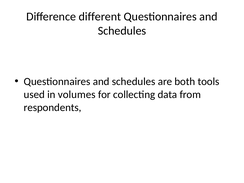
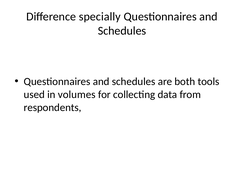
different: different -> specially (100, 16)
